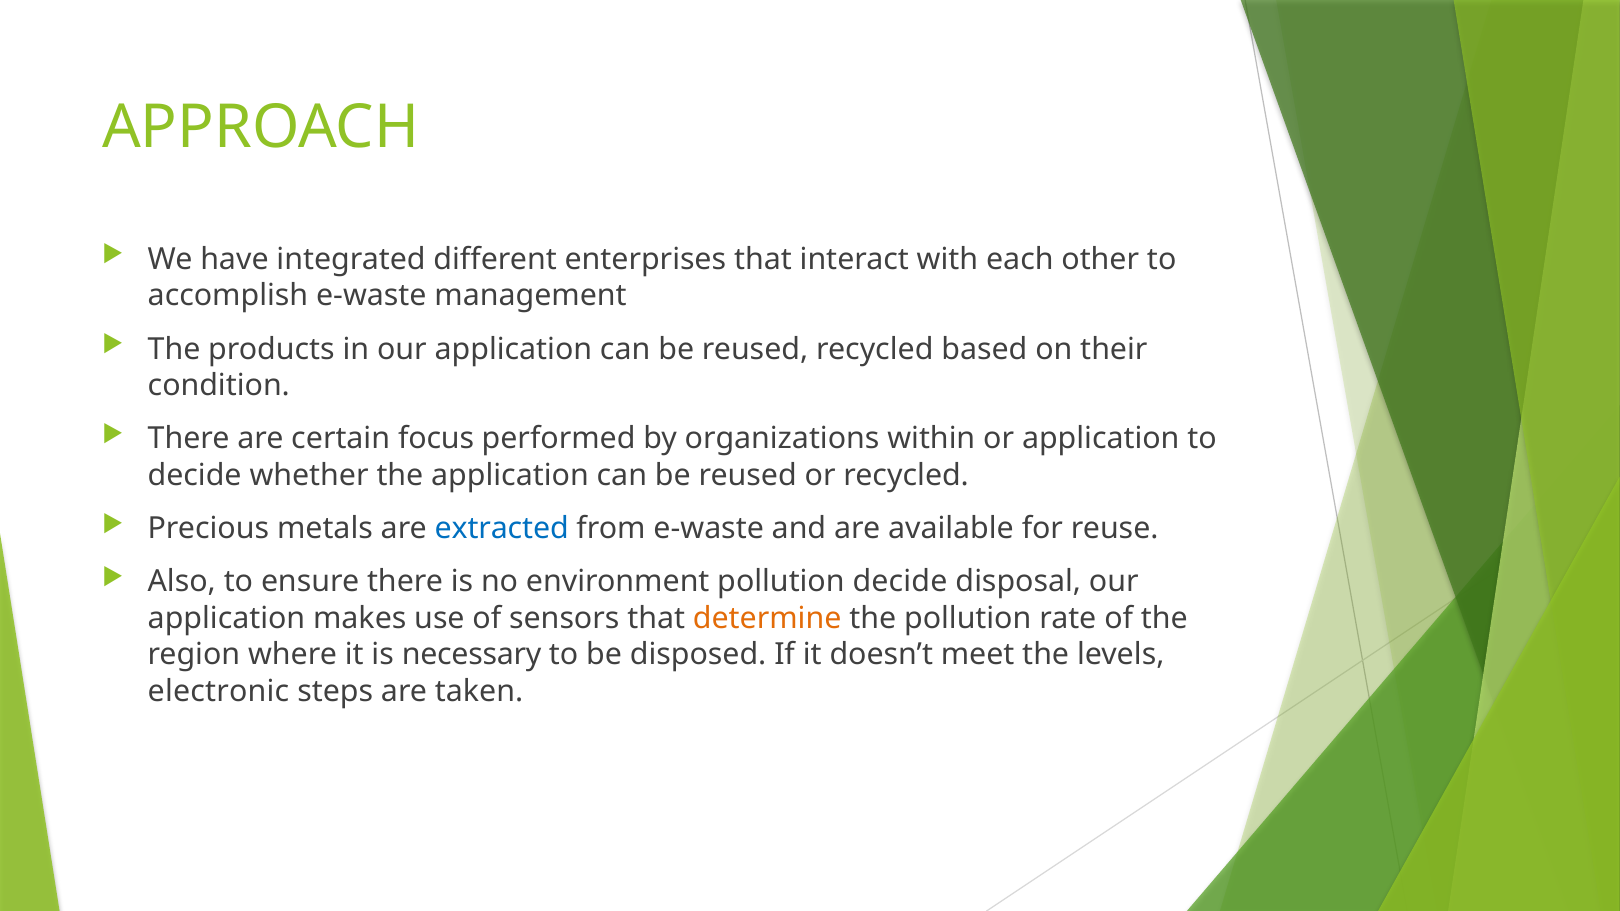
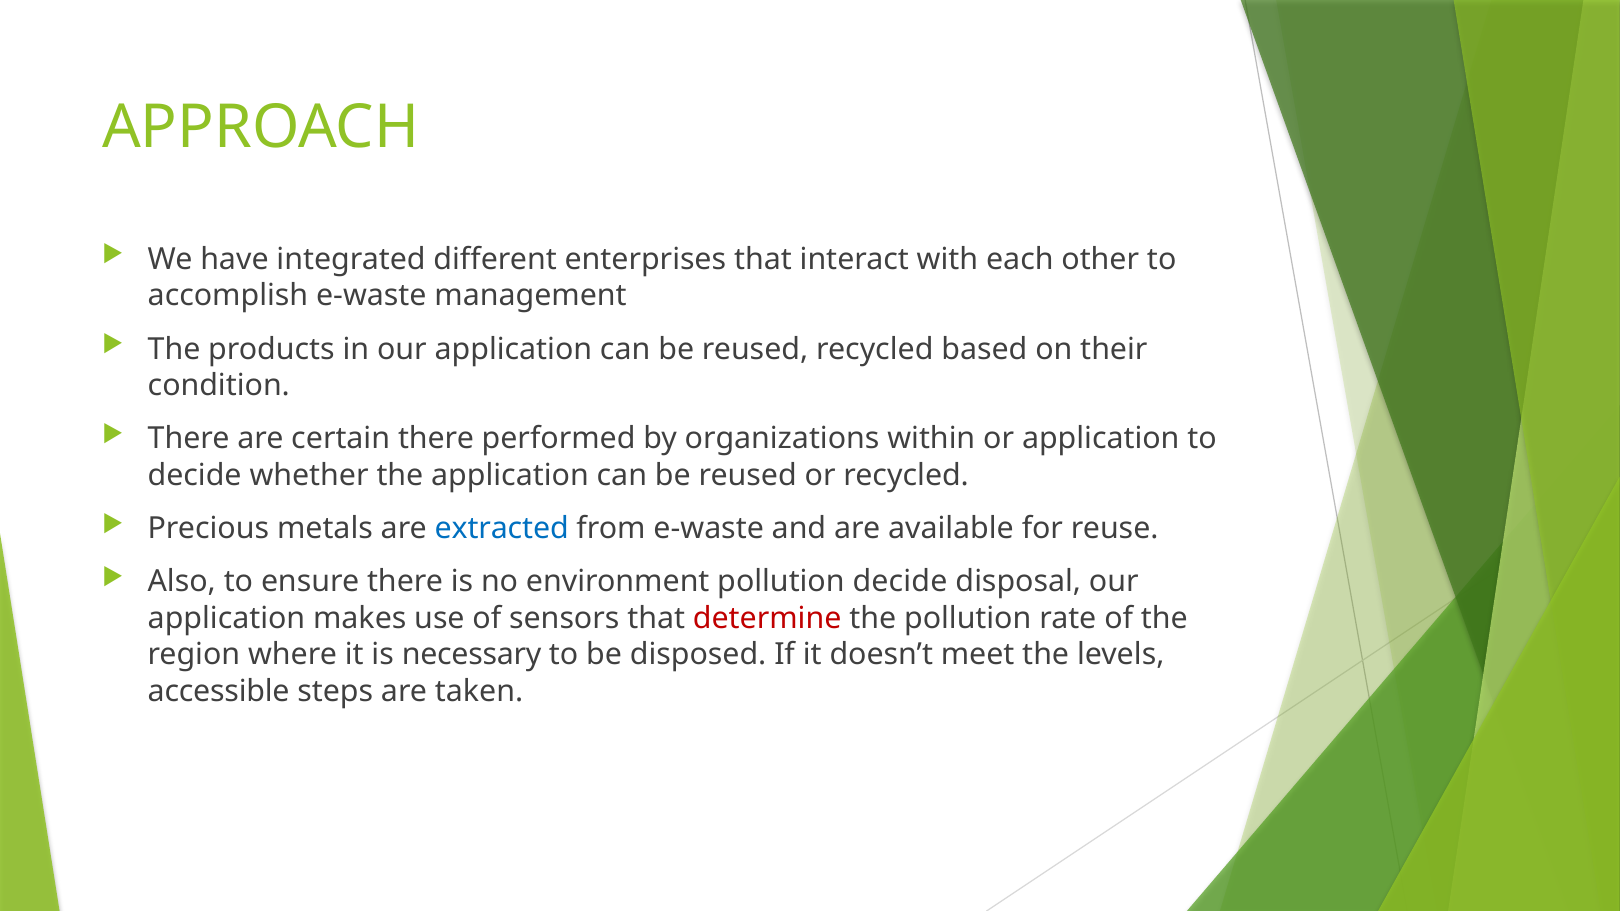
certain focus: focus -> there (436, 439)
determine colour: orange -> red (767, 619)
electronic: electronic -> accessible (219, 691)
